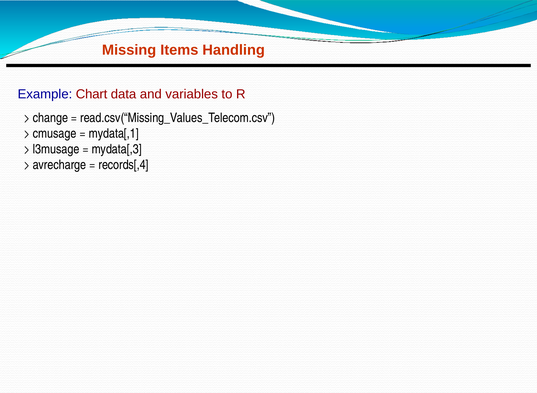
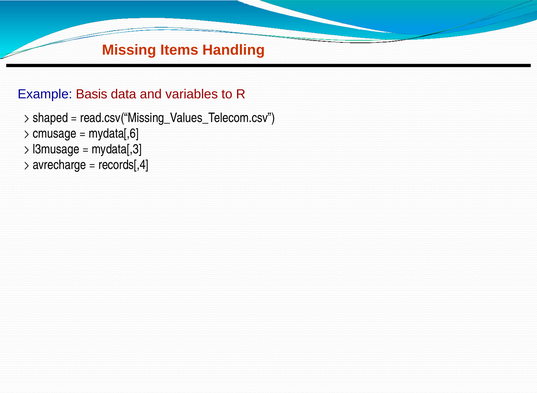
Chart: Chart -> Basis (92, 94)
change: change -> shaped (50, 118)
mydata[,1: mydata[,1 -> mydata[,6 (114, 134)
